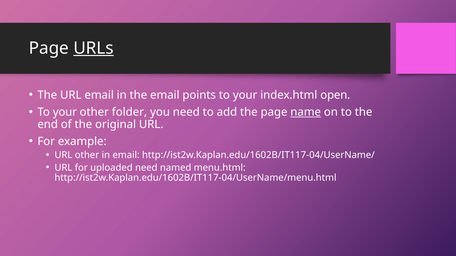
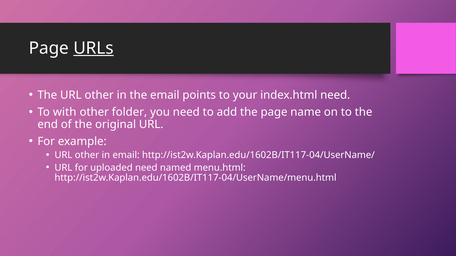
The URL email: email -> other (99, 95)
index.html open: open -> need (335, 95)
your: your -> with (65, 112)
name underline: present -> none (306, 112)
